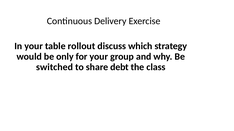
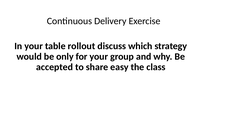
switched: switched -> accepted (55, 67)
debt: debt -> easy (119, 67)
